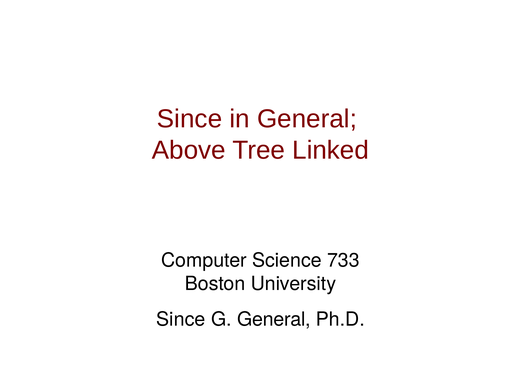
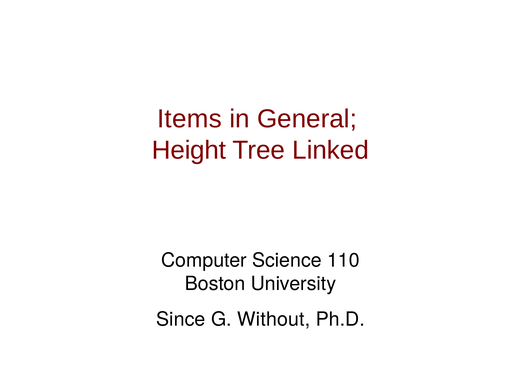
Since: Since -> Items (189, 119)
Above: Above -> Height (189, 150)
733: 733 -> 110 (343, 260)
G General: General -> Without (274, 319)
